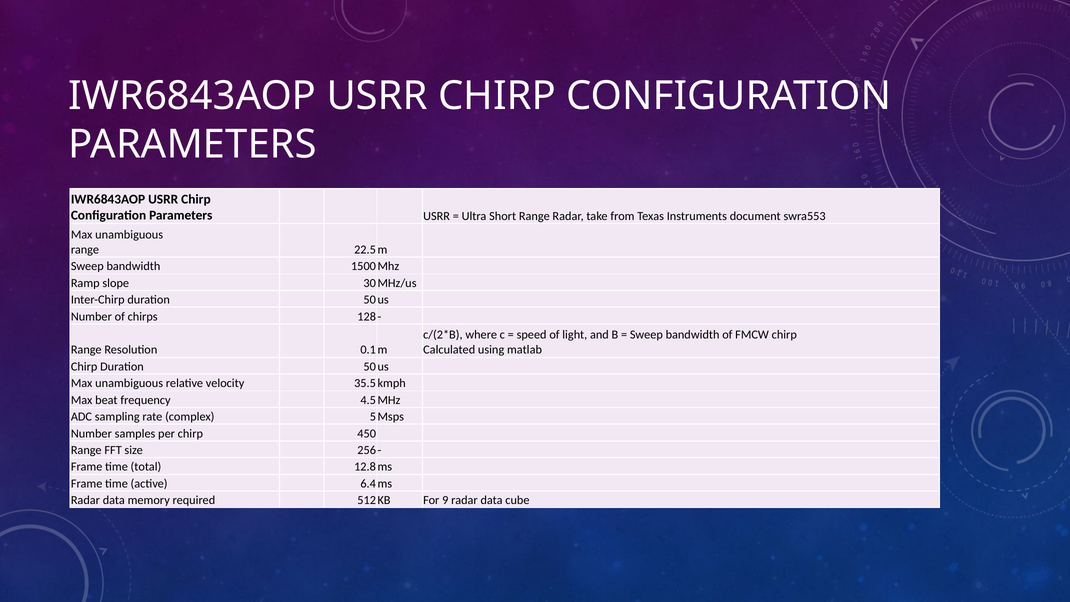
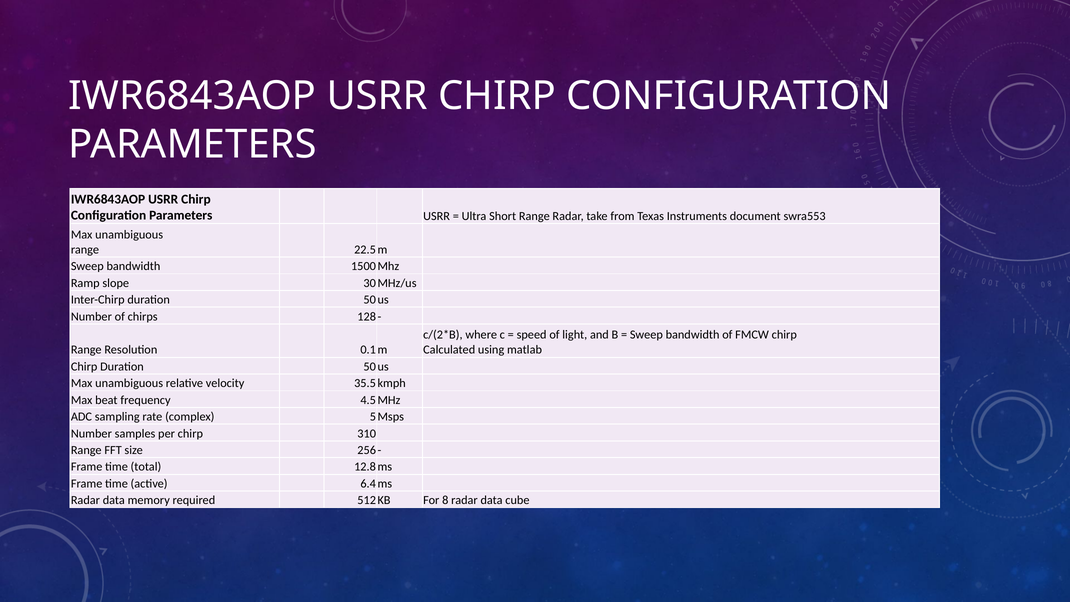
450: 450 -> 310 (367, 433)
9: 9 -> 8 (445, 500)
